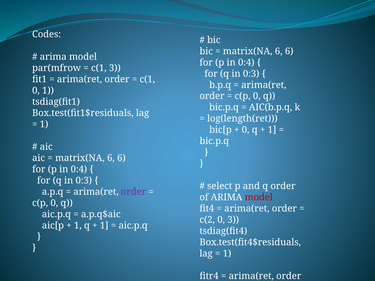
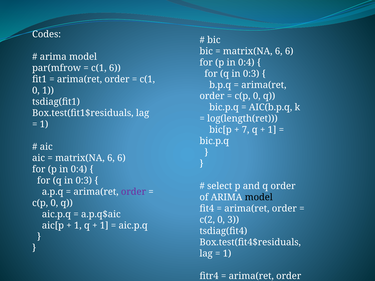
c(1 3: 3 -> 6 (115, 68)
0: 0 -> 7 (246, 130)
model colour: red -> black (259, 197)
